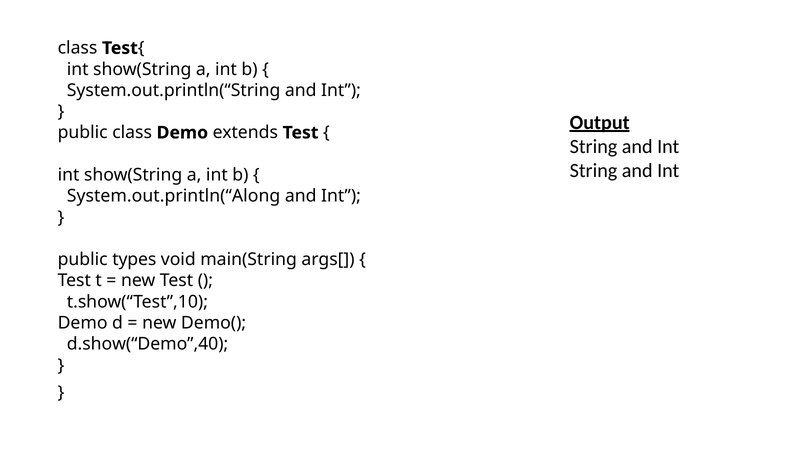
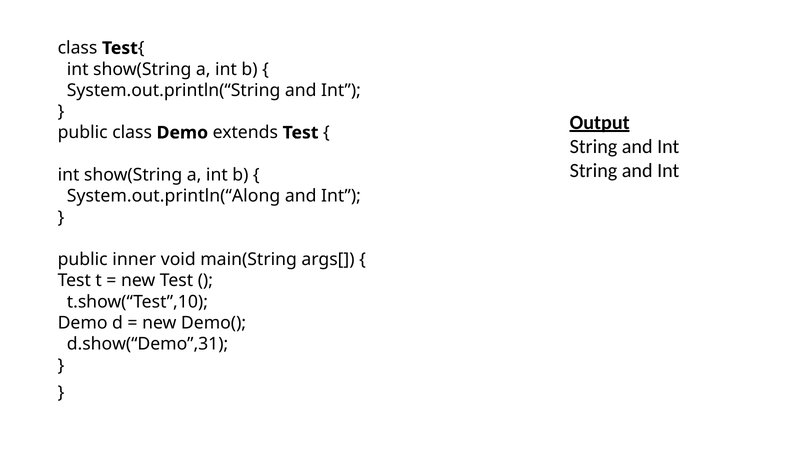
types: types -> inner (134, 259)
d.show(“Demo”,40: d.show(“Demo”,40 -> d.show(“Demo”,31 (148, 344)
